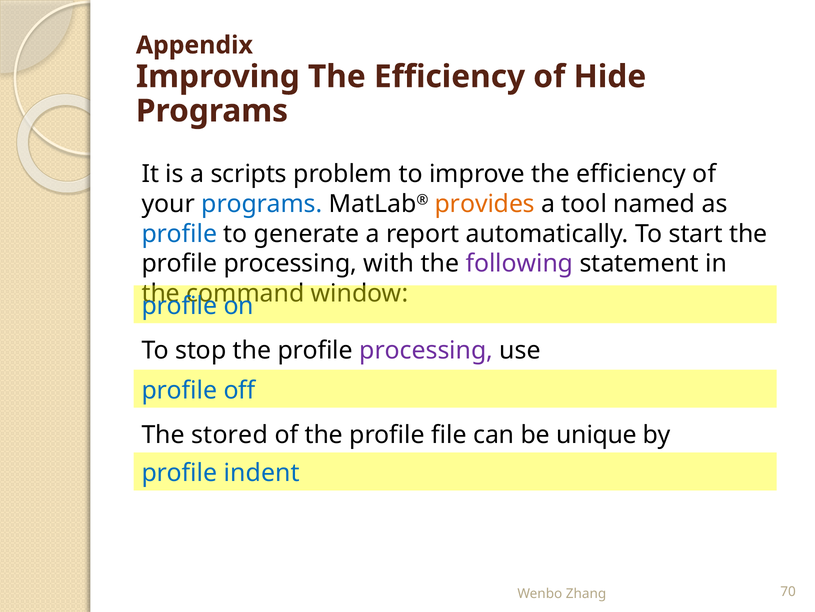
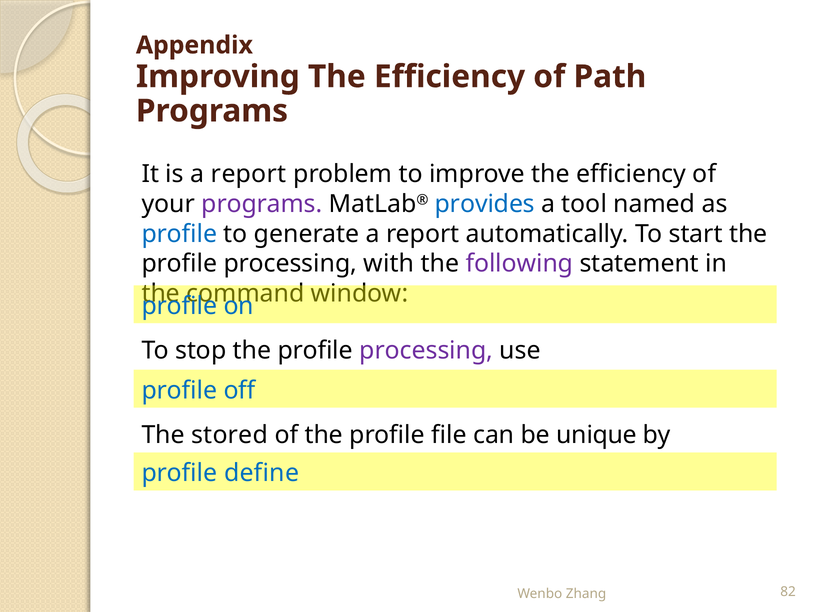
Hide: Hide -> Path (610, 77)
is a scripts: scripts -> report (249, 174)
programs colour: blue -> purple (262, 204)
provides colour: orange -> blue (485, 204)
indent: indent -> define (262, 473)
70: 70 -> 82 (788, 591)
